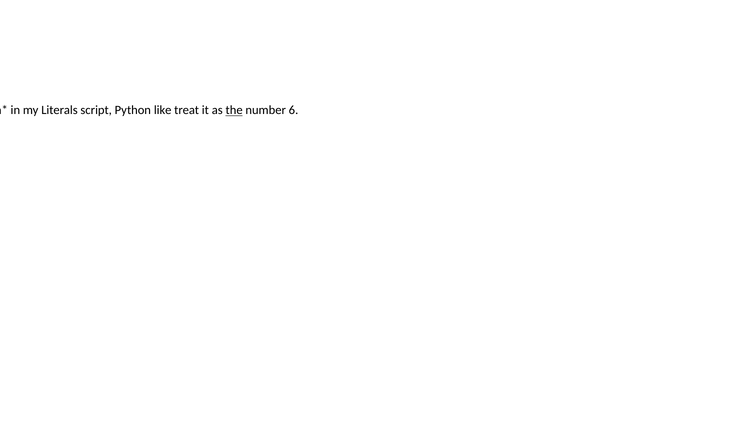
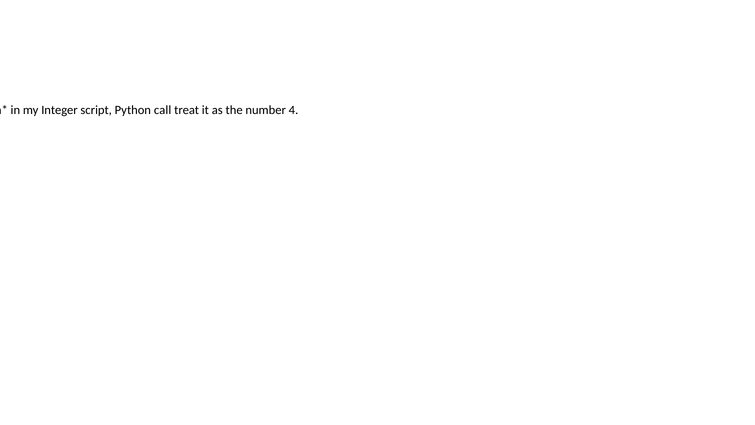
Literals: Literals -> Integer (59, 110)
Python like: like -> call (163, 110)
the underline: present -> none (234, 110)
6: 6 -> 4 (294, 110)
